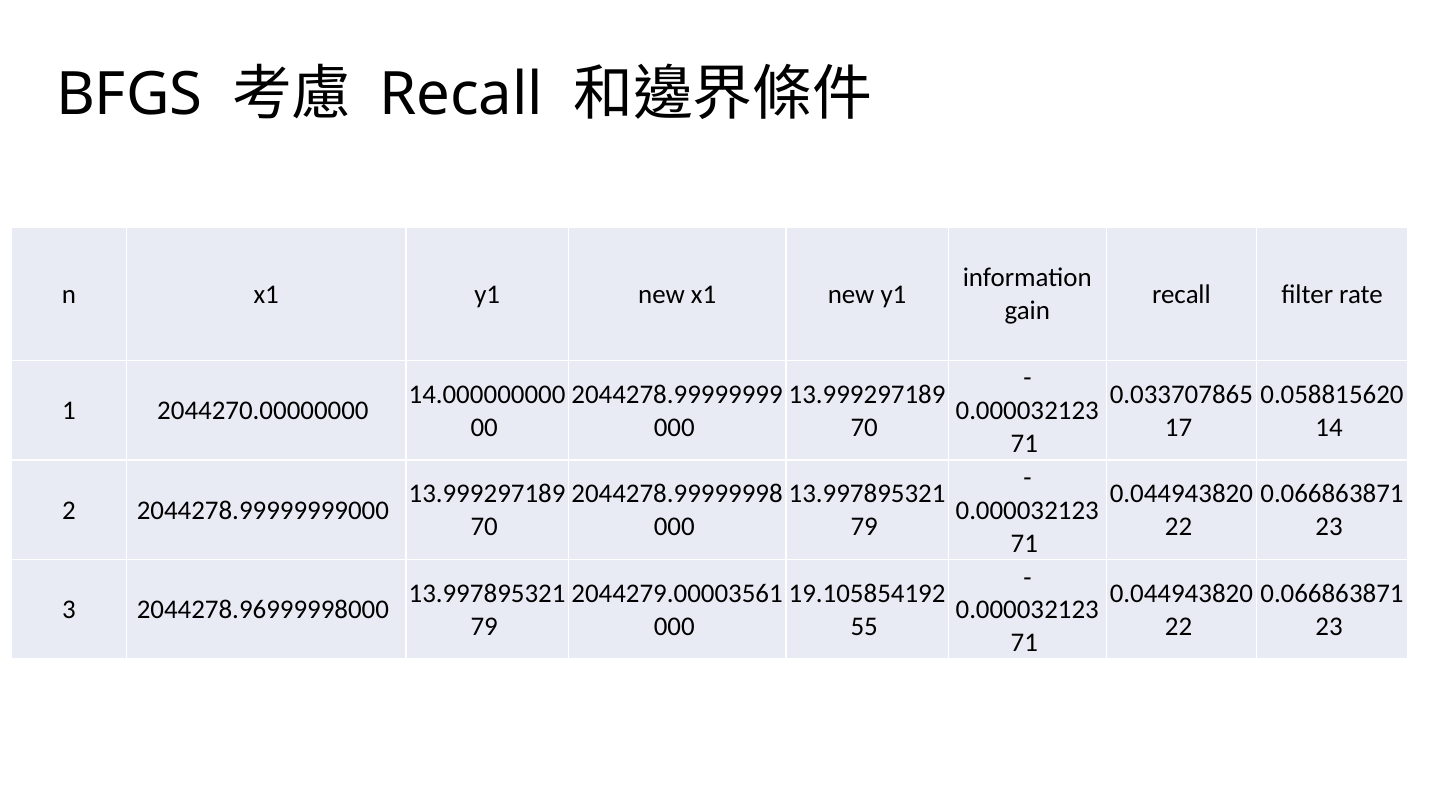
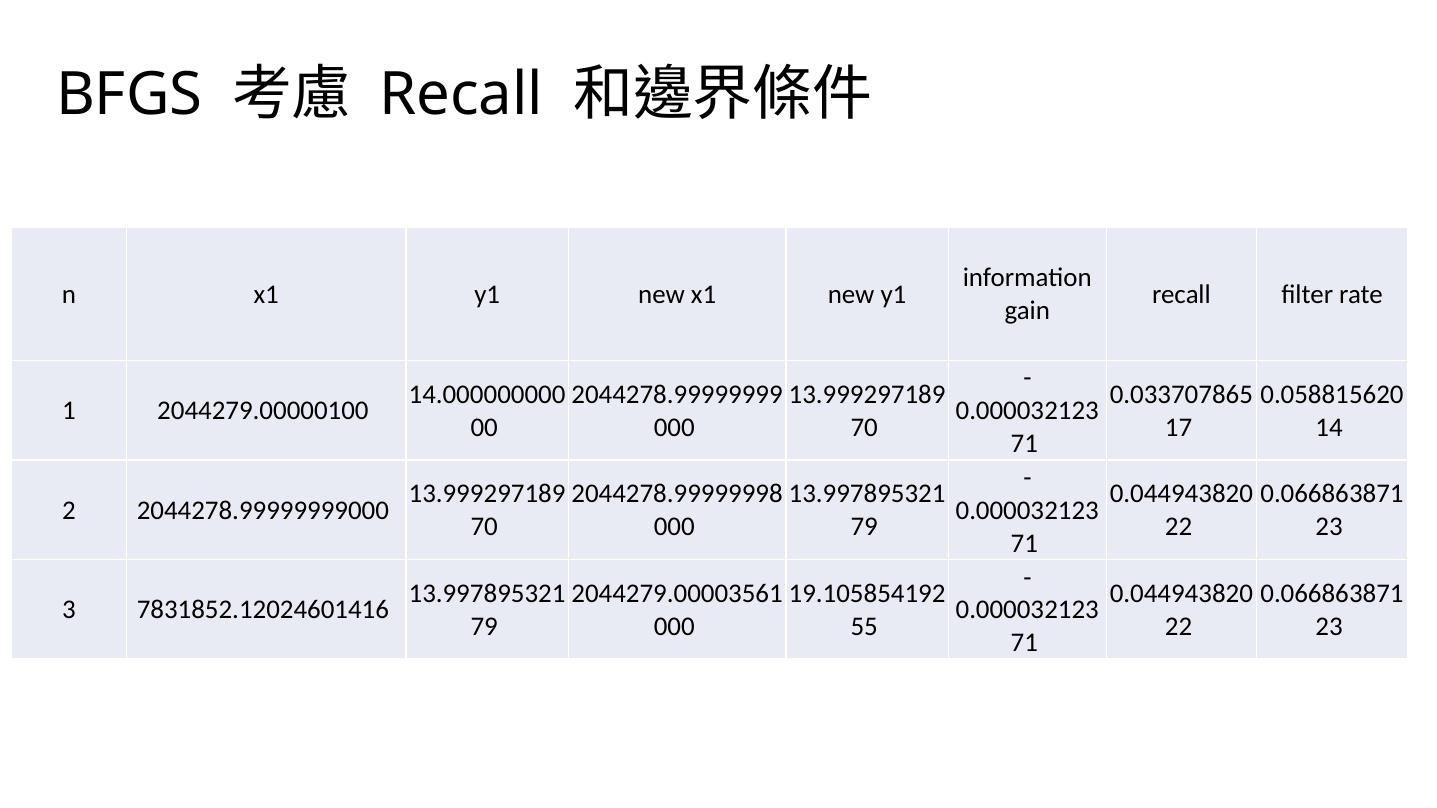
2044270.00000000: 2044270.00000000 -> 2044279.00000100 (263, 411)
2044278.96999998000: 2044278.96999998000 -> 7831852.12024601416 (263, 610)
